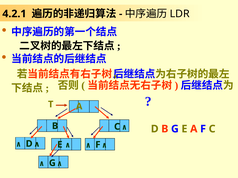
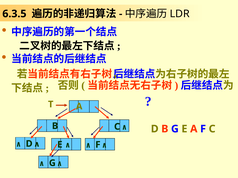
4.2.1: 4.2.1 -> 6.3.5 (14, 14)
